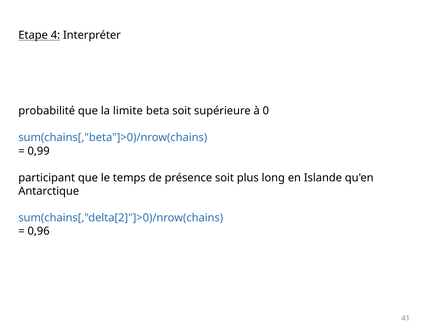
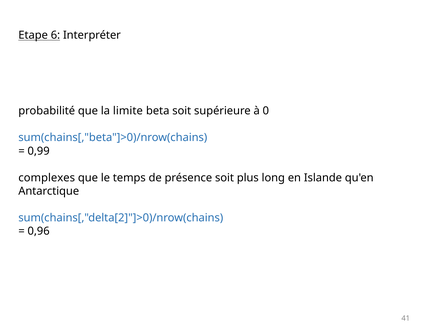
4: 4 -> 6 (55, 35)
participant: participant -> complexes (47, 178)
